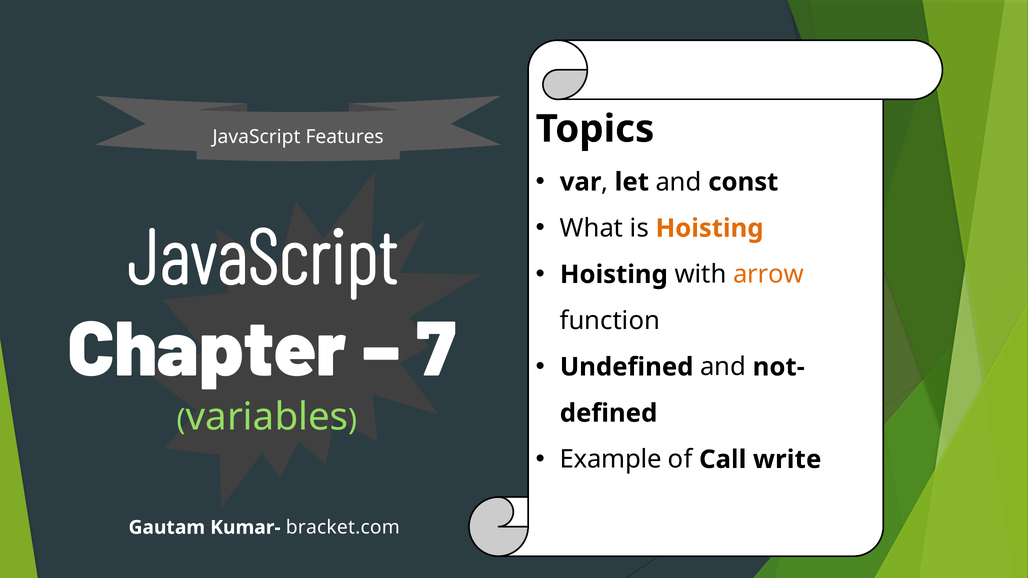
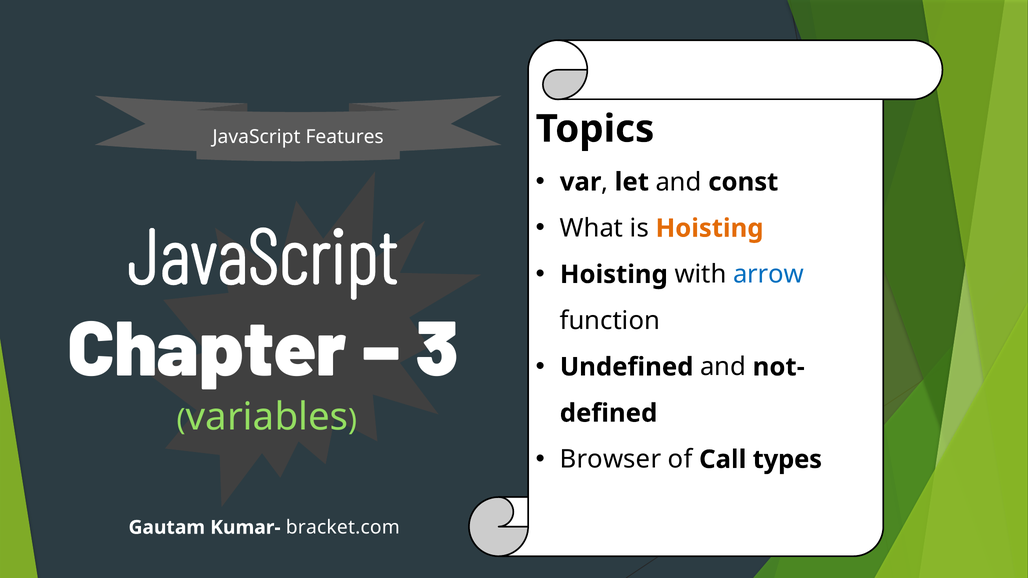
arrow colour: orange -> blue (768, 275)
7: 7 -> 3 (437, 350)
Example: Example -> Browser (610, 460)
write: write -> types (787, 460)
